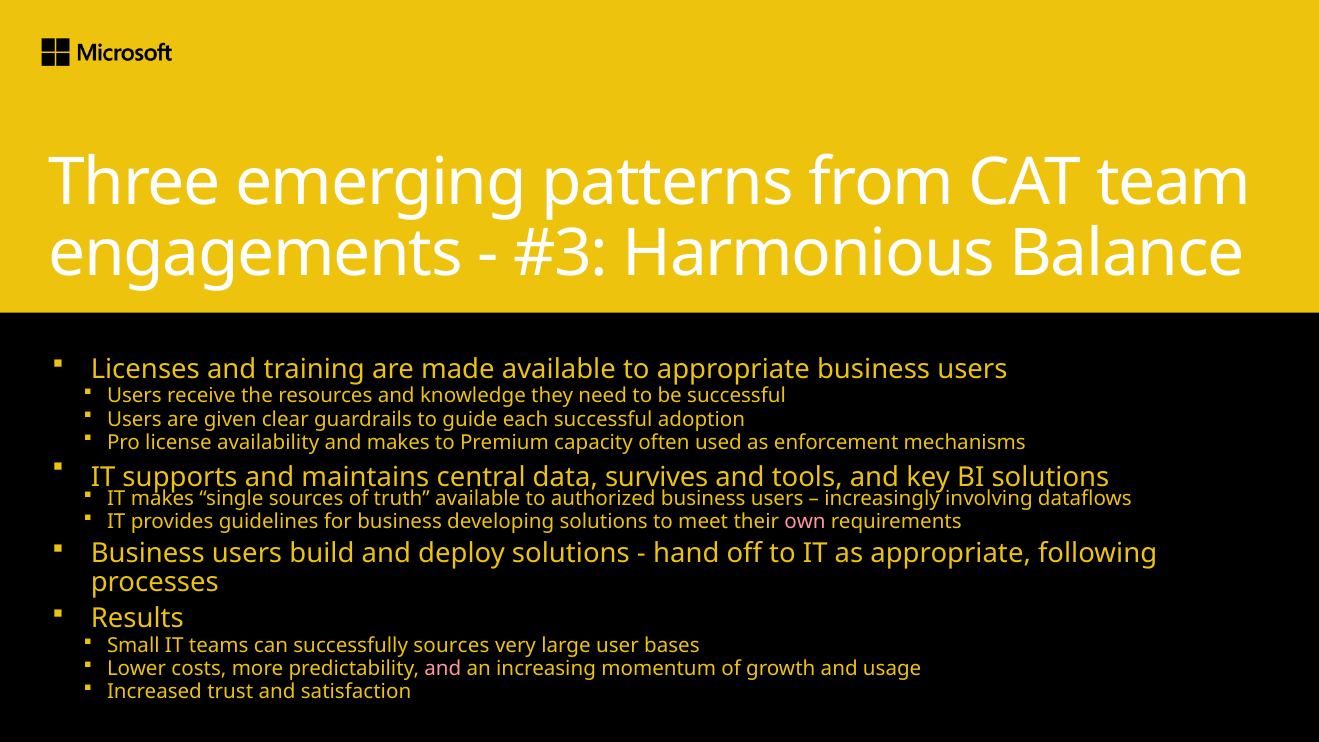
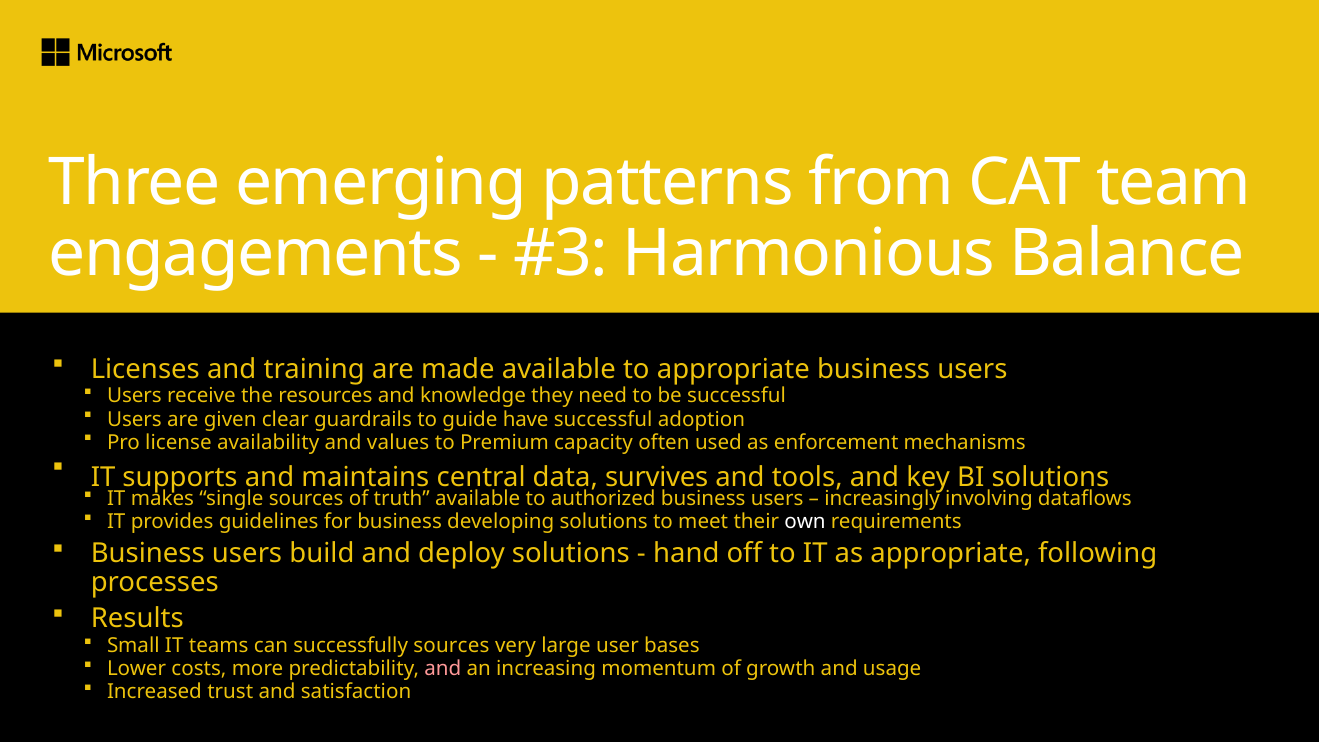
each: each -> have (526, 419)
and makes: makes -> values (398, 442)
own colour: pink -> white (805, 522)
